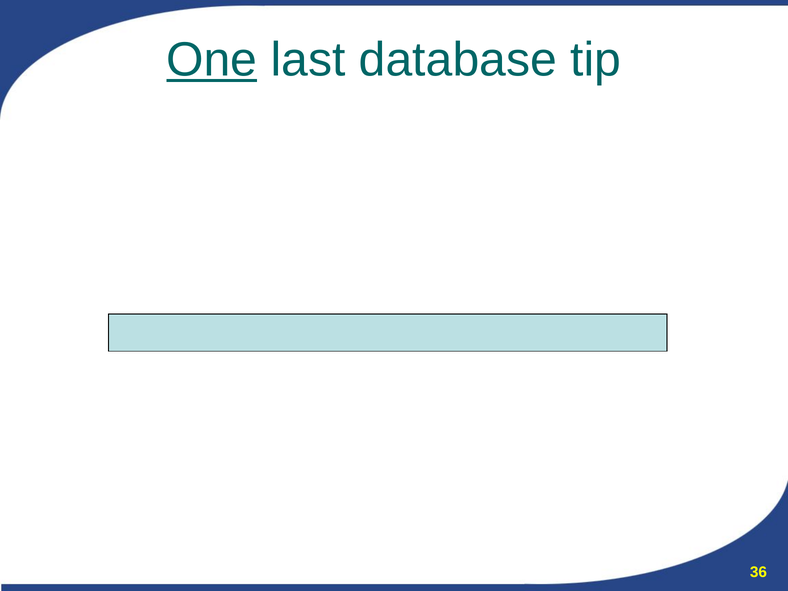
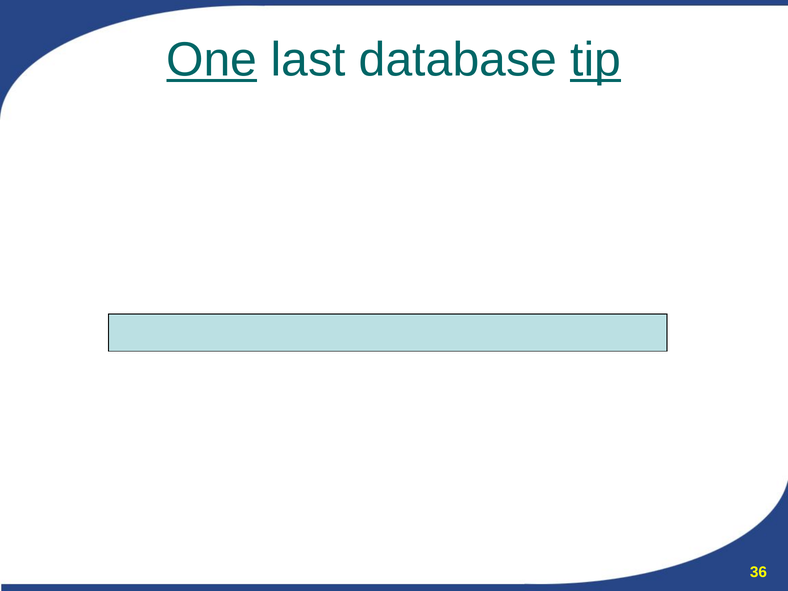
tip underline: none -> present (596, 60)
